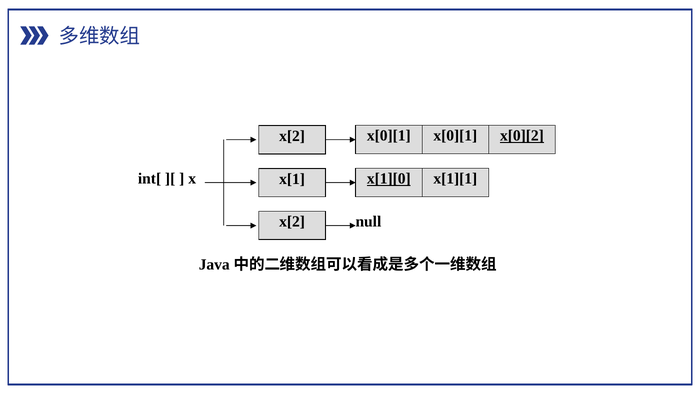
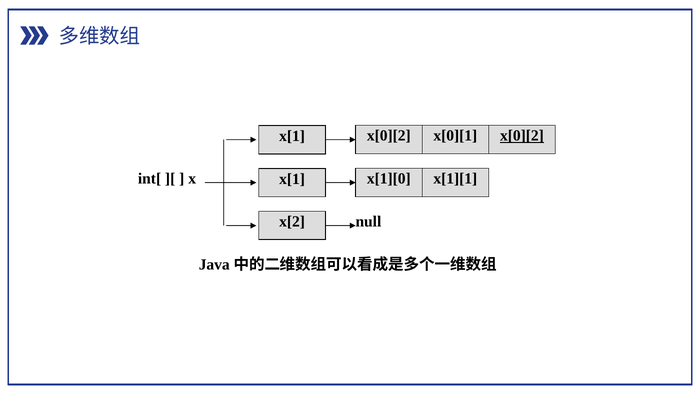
x[0][1: x[0][1 -> x[0][2 (389, 136)
x[2: x[2 -> x[1 (292, 136)
x[1][0 underline: present -> none (389, 179)
